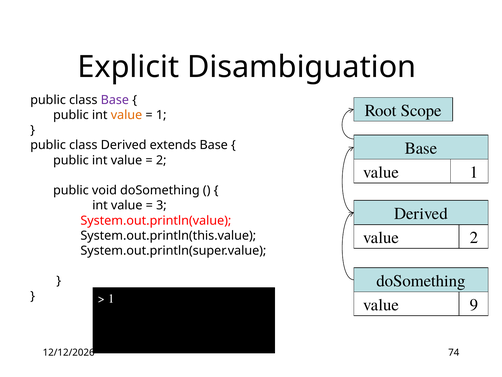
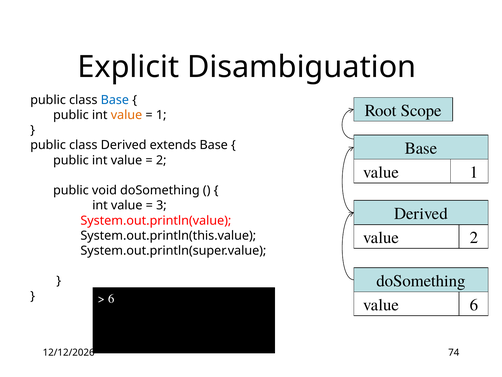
Base colour: purple -> blue (115, 100)
1: 1 -> 6 (111, 298)
value 9: 9 -> 6 (474, 305)
